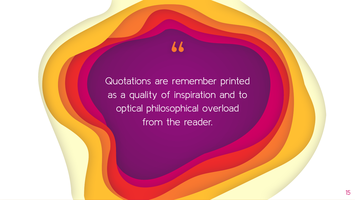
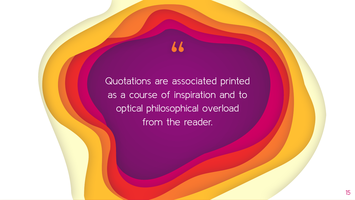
remember: remember -> associated (194, 81)
quality: quality -> course (143, 95)
